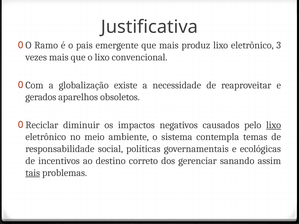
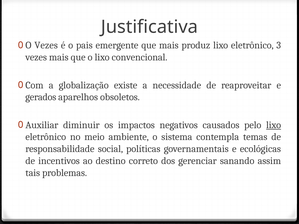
O Ramo: Ramo -> Vezes (46, 45)
Reciclar: Reciclar -> Auxiliar (42, 125)
tais underline: present -> none (33, 173)
